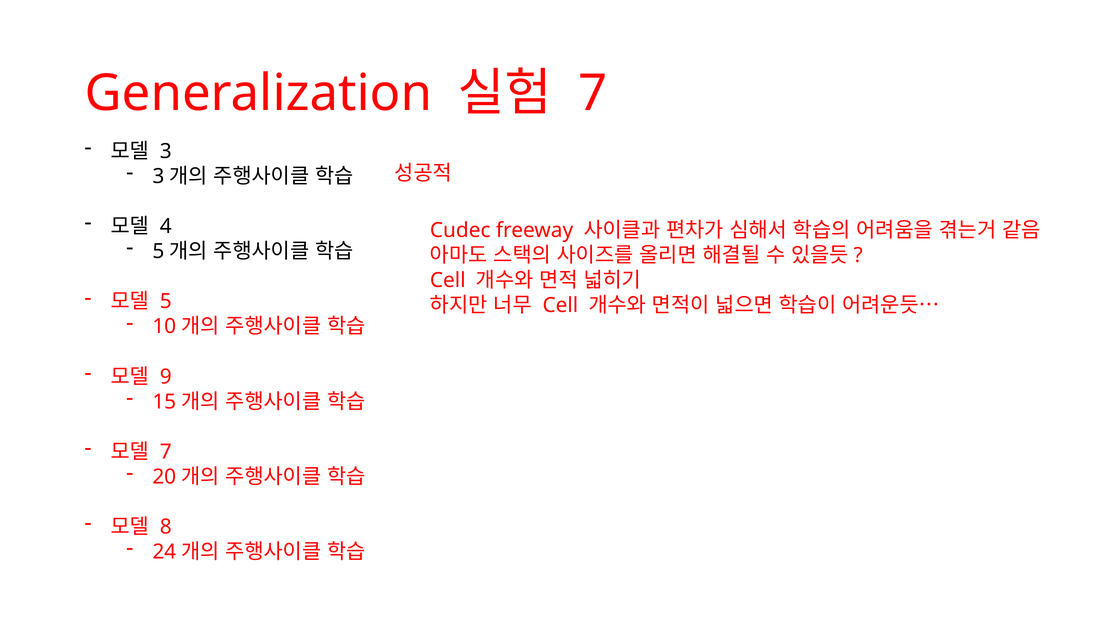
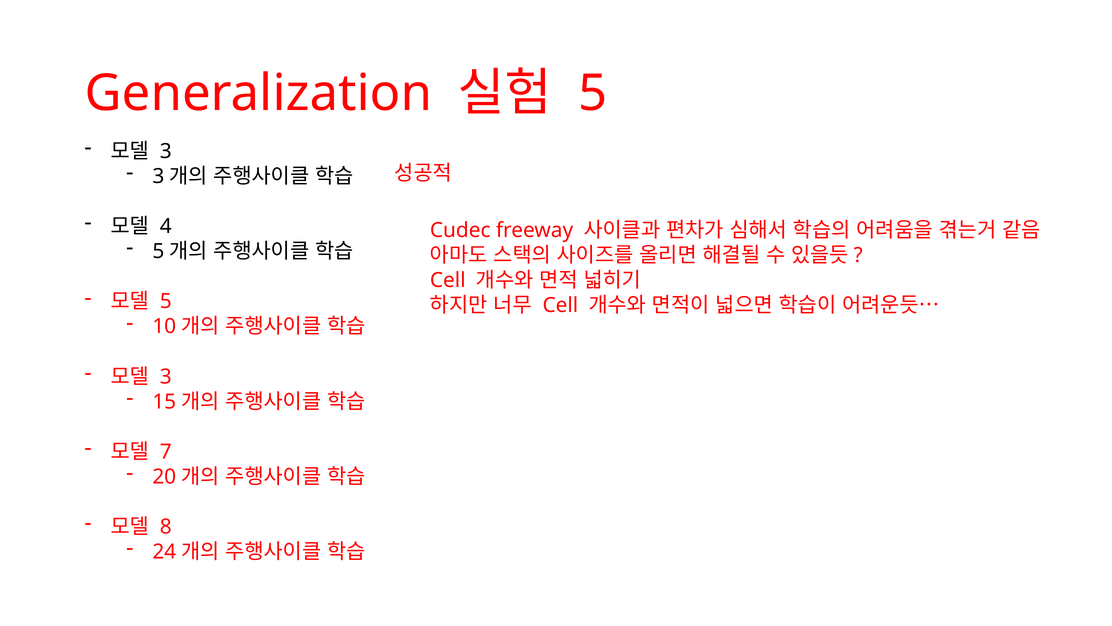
7: 7 -> 5 (593, 93)
9: 9 -> 3 (166, 376)
